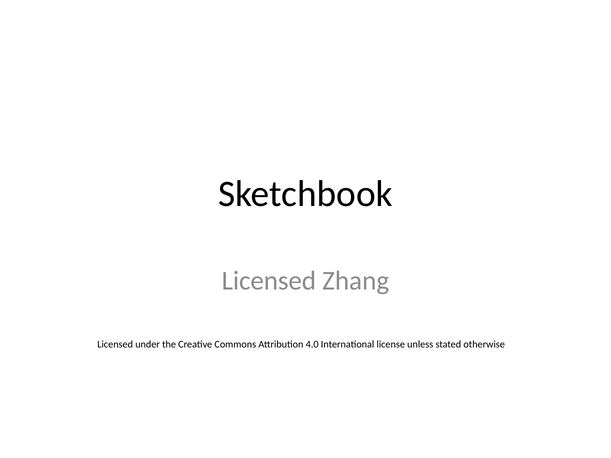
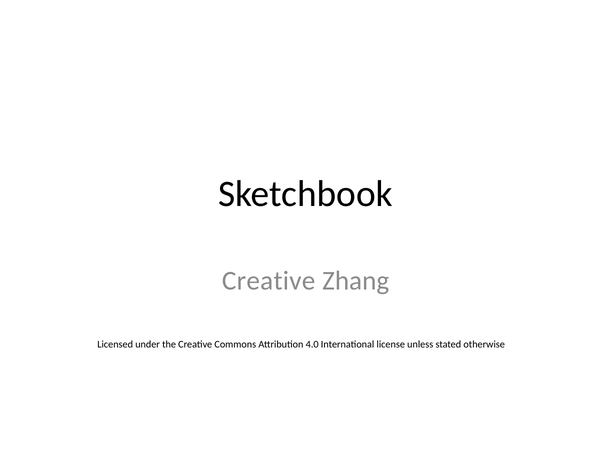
Licensed: Licensed -> Creative (269, 281)
